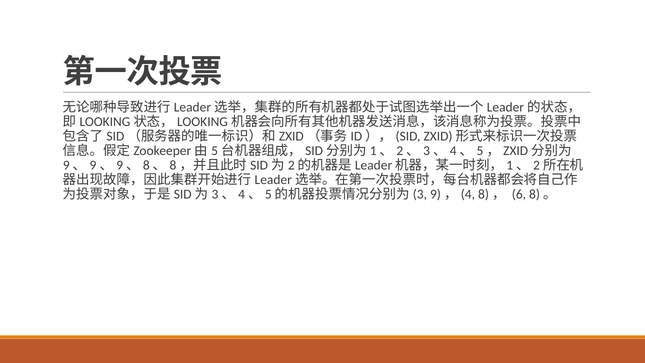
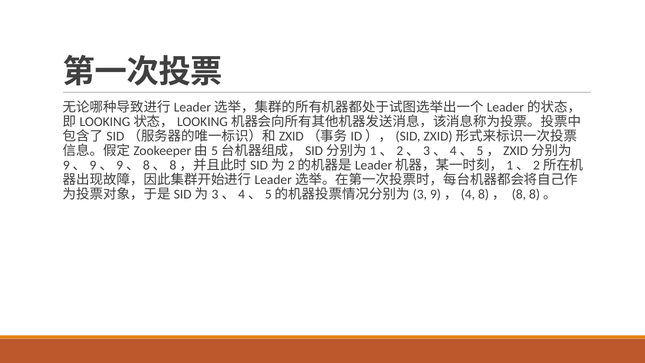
6: 6 -> 8 (519, 194)
